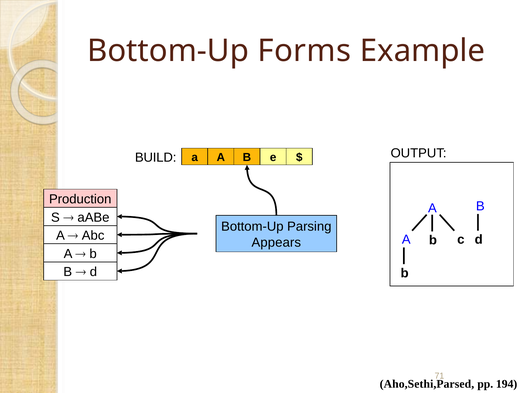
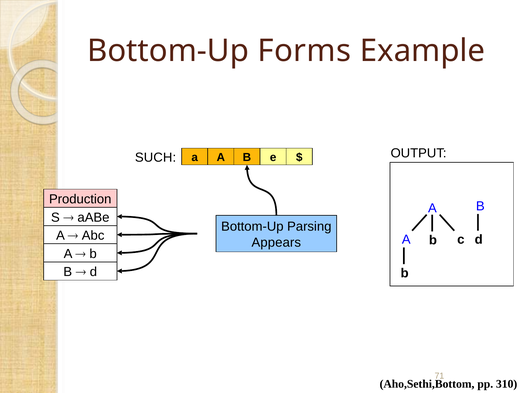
BUILD: BUILD -> SUCH (156, 157)
Aho,Sethi,Parsed: Aho,Sethi,Parsed -> Aho,Sethi,Bottom (427, 383)
194: 194 -> 310 (507, 383)
